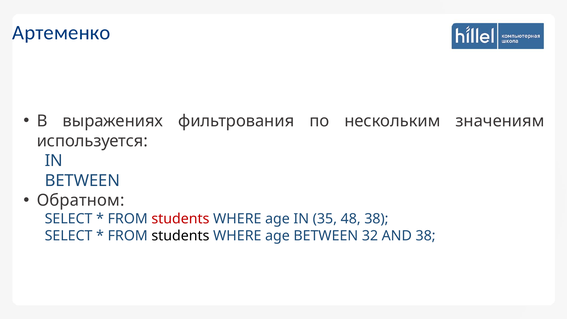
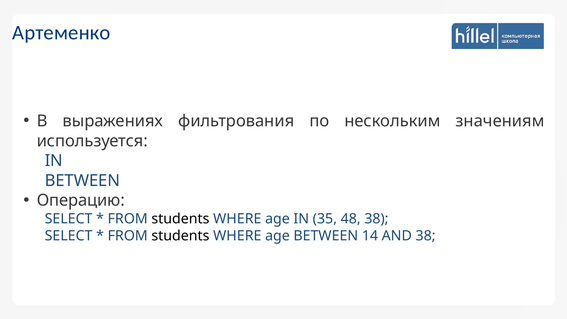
Обратном: Обратном -> Операцию (81, 200)
students colour: red -> black (180, 219)
32: 32 -> 14 (370, 236)
